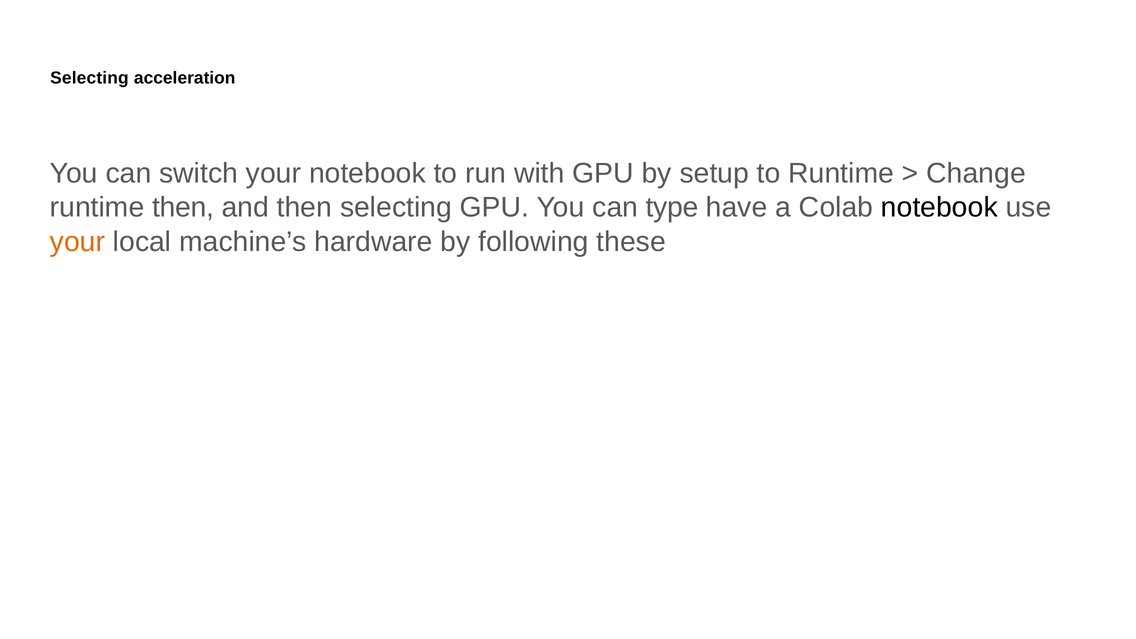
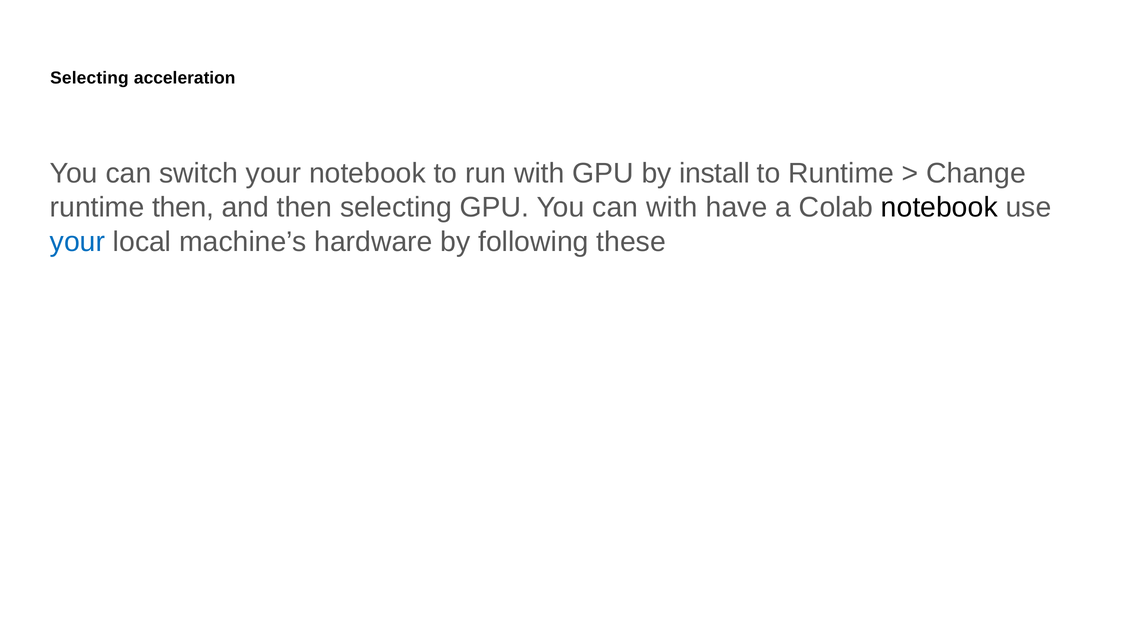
setup: setup -> install (714, 174)
can type: type -> with (672, 208)
your colour: orange -> blue (77, 242)
